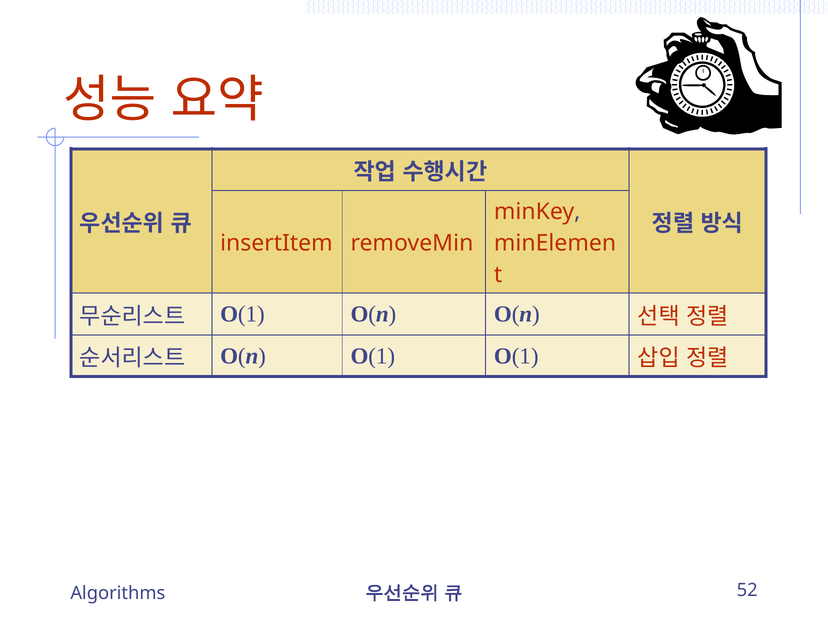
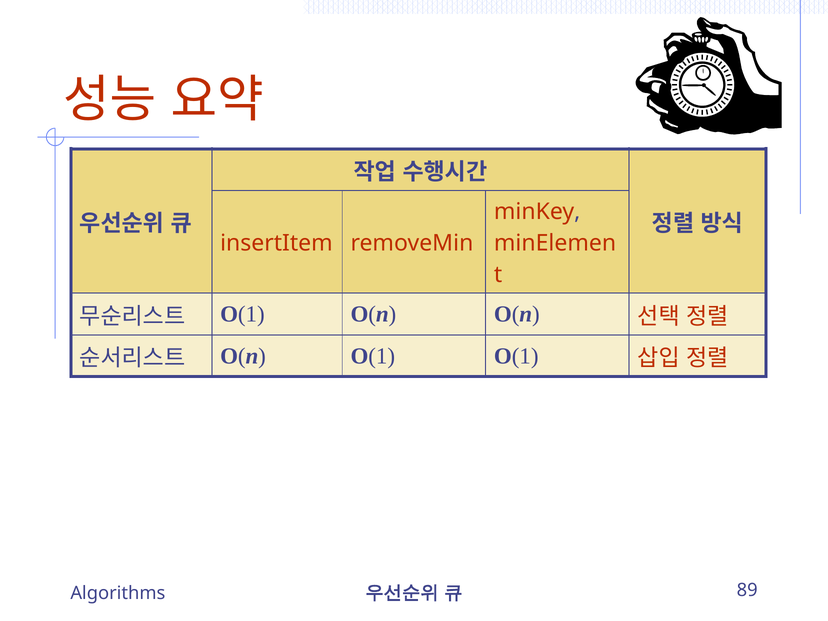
52: 52 -> 89 (747, 590)
